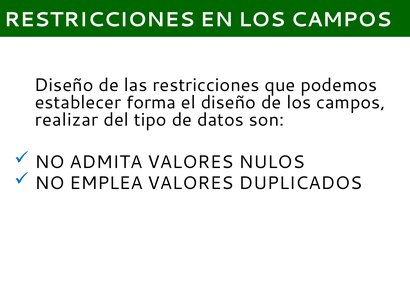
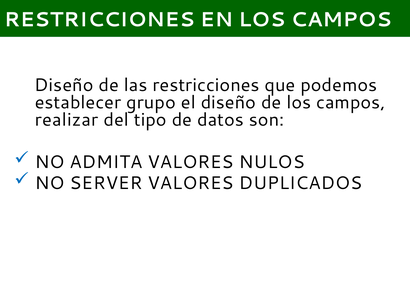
forma: forma -> grupo (151, 103)
EMPLEA: EMPLEA -> SERVER (106, 184)
